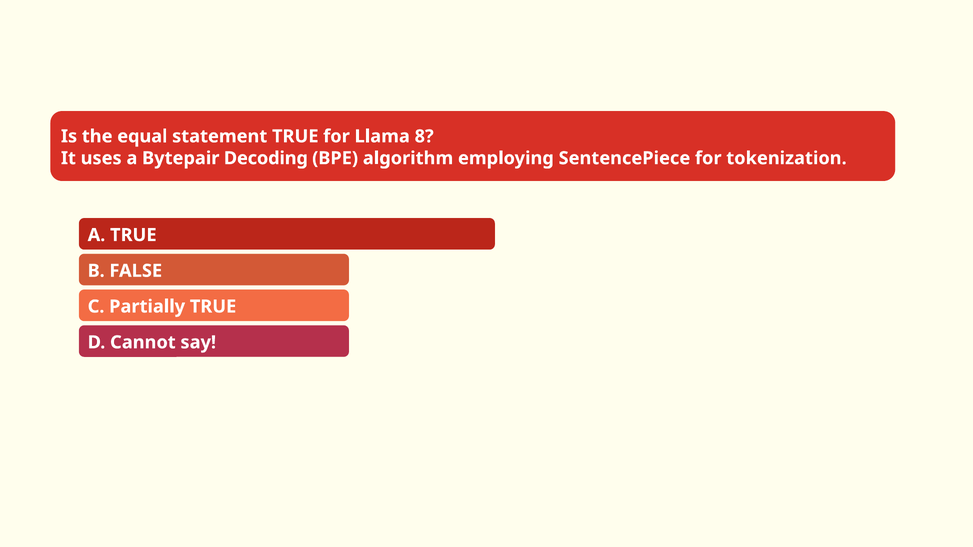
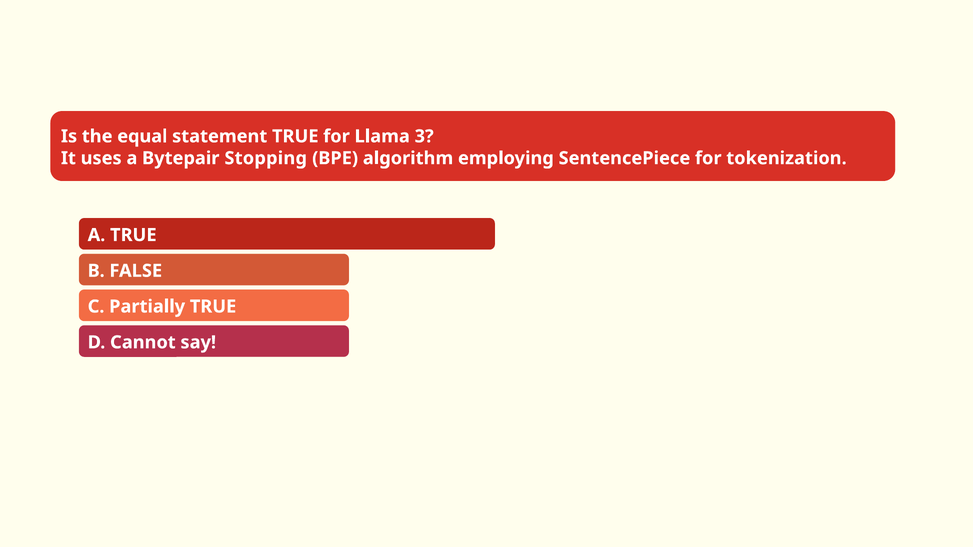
8: 8 -> 3 (424, 136)
Decoding: Decoding -> Stopping (266, 158)
